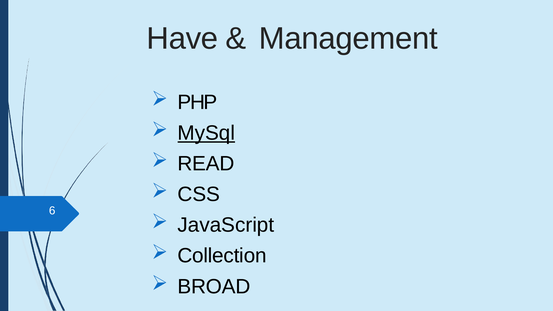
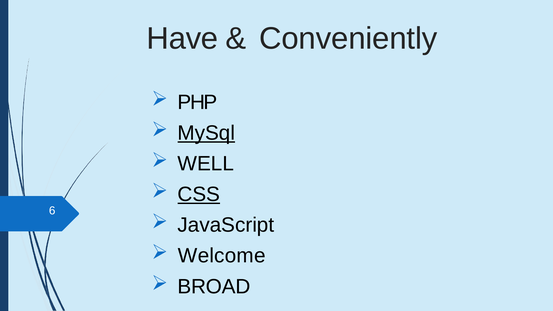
Management: Management -> Conveniently (348, 39)
READ: READ -> WELL (206, 164)
CSS underline: none -> present (199, 194)
Collection: Collection -> Welcome (222, 256)
